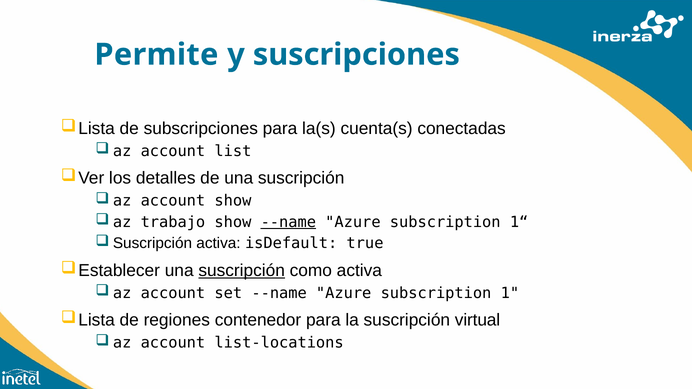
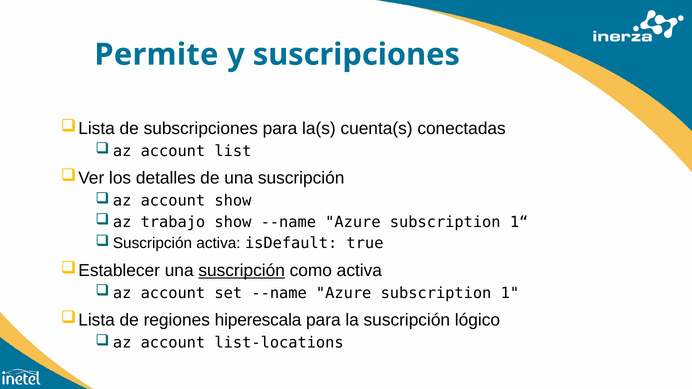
--name underline: present -> none (288, 222)
contenedor: contenedor -> hiperescala (258, 321)
virtual: virtual -> lógico (477, 321)
